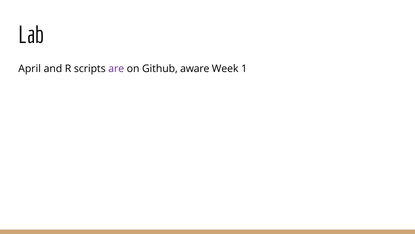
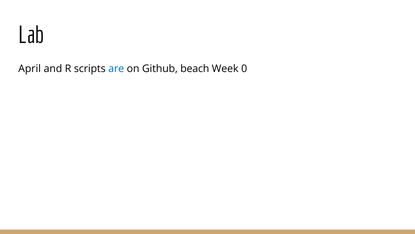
are colour: purple -> blue (116, 69)
aware: aware -> beach (195, 69)
1: 1 -> 0 (244, 69)
